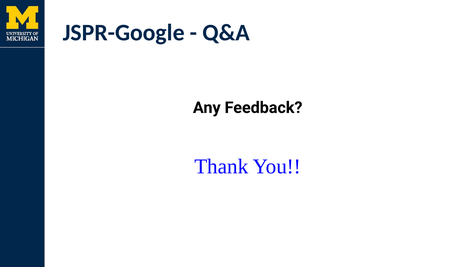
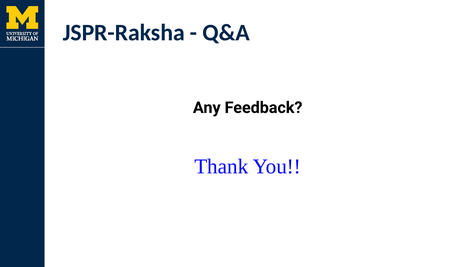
JSPR-Google: JSPR-Google -> JSPR-Raksha (124, 33)
